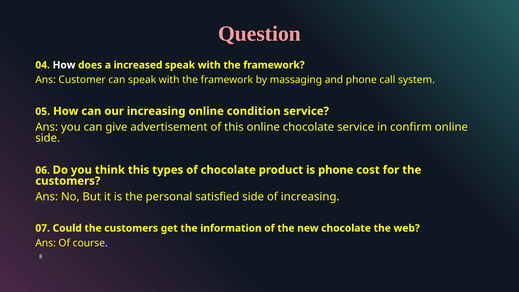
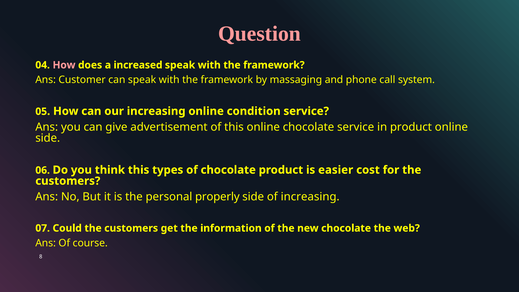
How colour: white -> pink (64, 65)
in confirm: confirm -> product (411, 127)
is phone: phone -> easier (336, 170)
satisfied: satisfied -> properly (217, 197)
